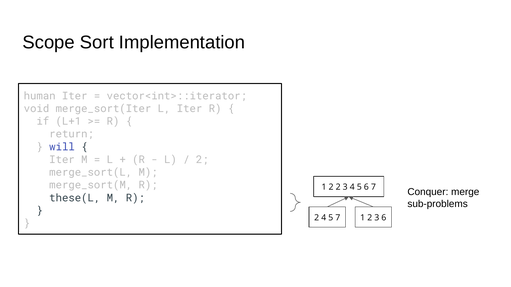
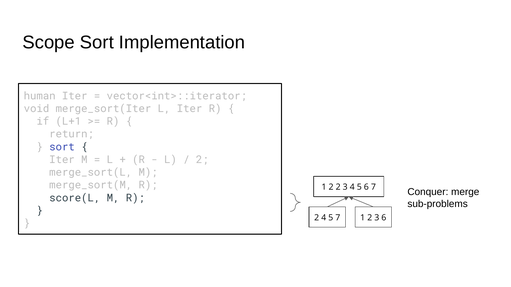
will: will -> sort (62, 147)
these(L: these(L -> score(L (75, 198)
